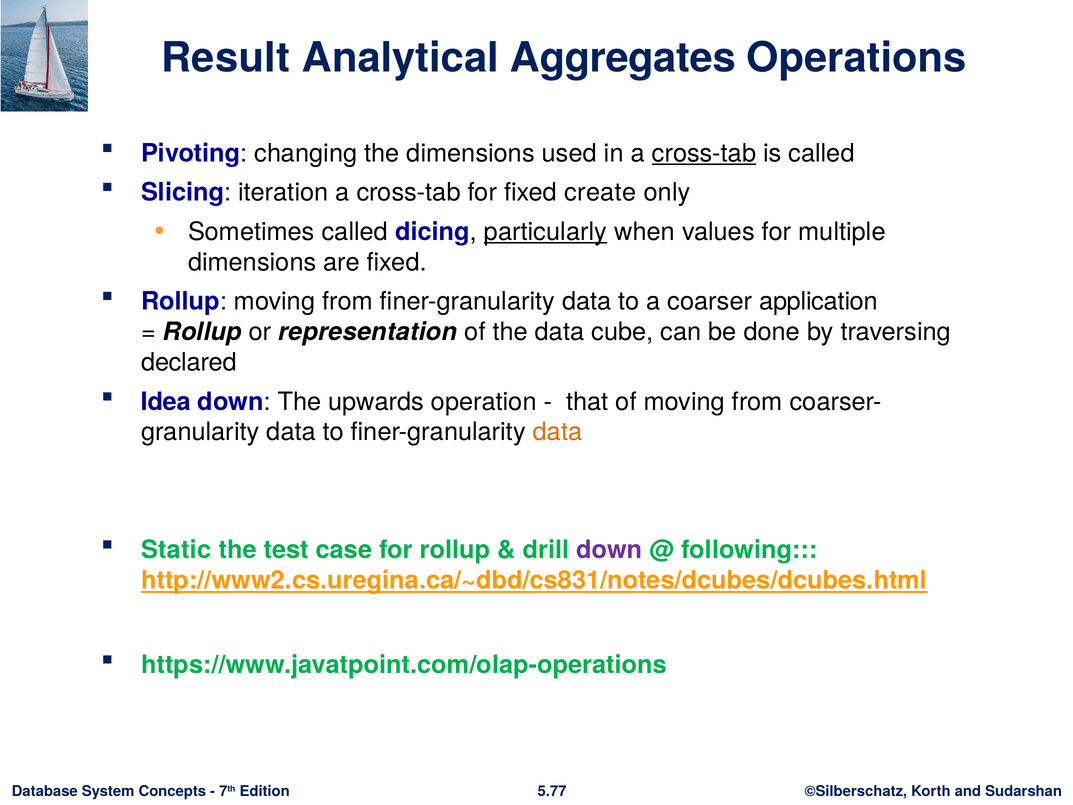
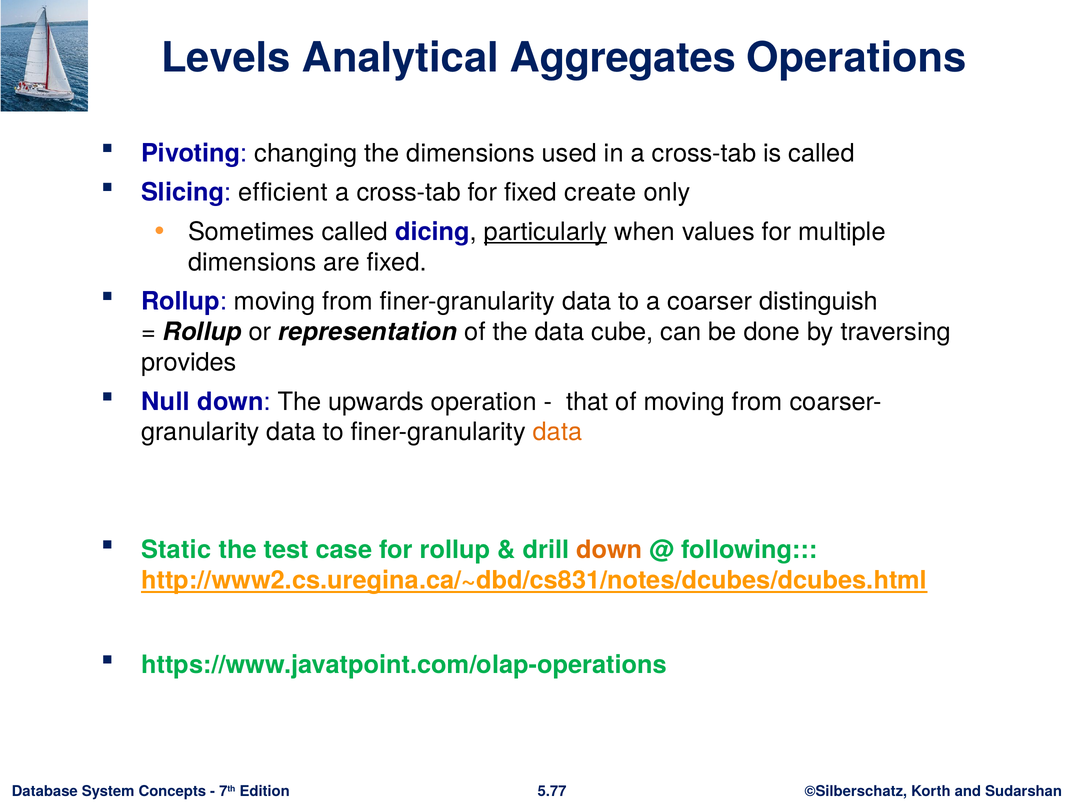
Result: Result -> Levels (226, 58)
cross-tab underline: present -> none (704, 153)
iteration: iteration -> efficient (283, 192)
application: application -> distinguish (818, 301)
declared: declared -> provides (189, 362)
Idea: Idea -> Null (166, 402)
down colour: purple -> orange (609, 550)
